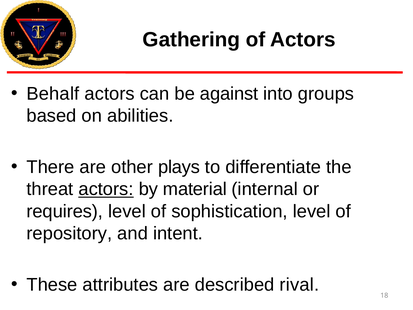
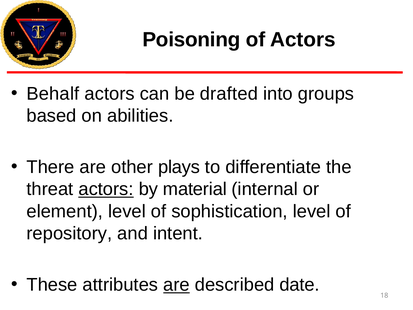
Gathering: Gathering -> Poisoning (191, 40)
against: against -> drafted (229, 94)
requires: requires -> element (65, 211)
are underline: none -> present (176, 285)
rival: rival -> date (300, 285)
